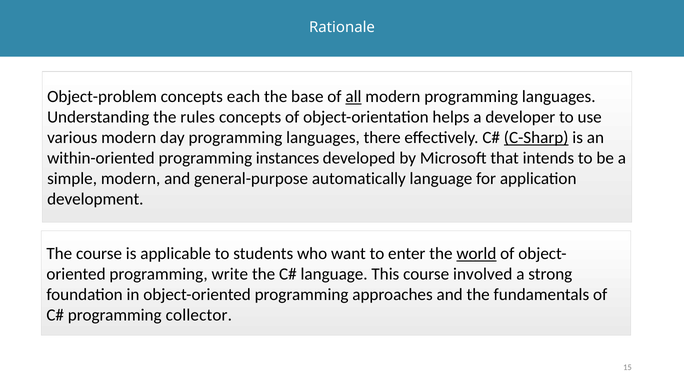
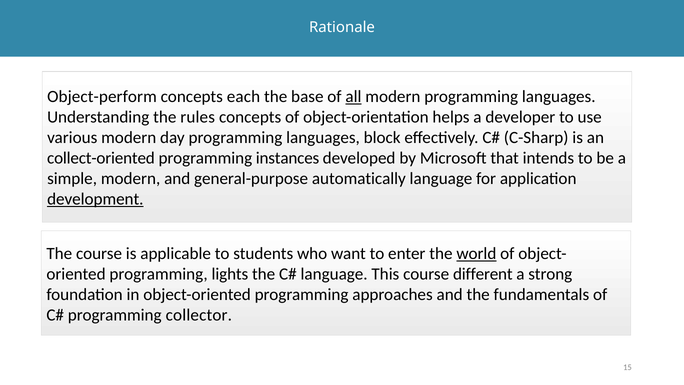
Object-problem: Object-problem -> Object-perform (102, 97)
there: there -> block (382, 138)
C-Sharp underline: present -> none (536, 138)
within-oriented: within-oriented -> collect-oriented (101, 158)
development underline: none -> present (95, 199)
write: write -> lights (230, 274)
involved: involved -> different (483, 274)
